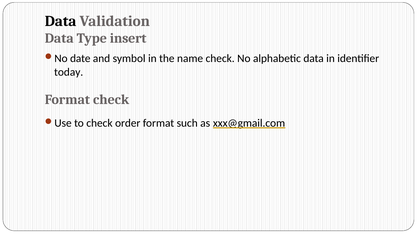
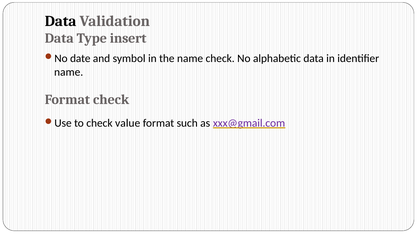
today: today -> name (69, 72)
order: order -> value (128, 123)
xxx@gmail.com colour: black -> purple (249, 123)
